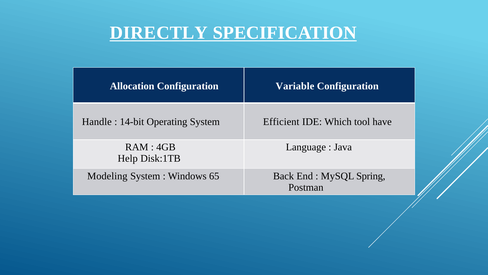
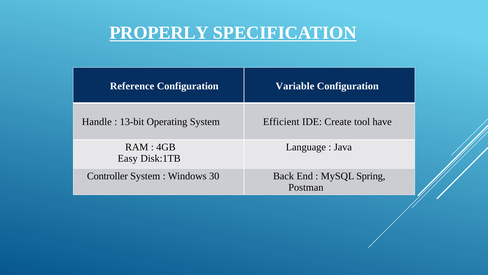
DIRECTLY: DIRECTLY -> PROPERLY (159, 33)
Allocation: Allocation -> Reference (132, 86)
14-bit: 14-bit -> 13-bit (132, 122)
Which: Which -> Create (338, 122)
Help: Help -> Easy (128, 158)
Modeling: Modeling -> Controller (107, 176)
65: 65 -> 30 (214, 176)
